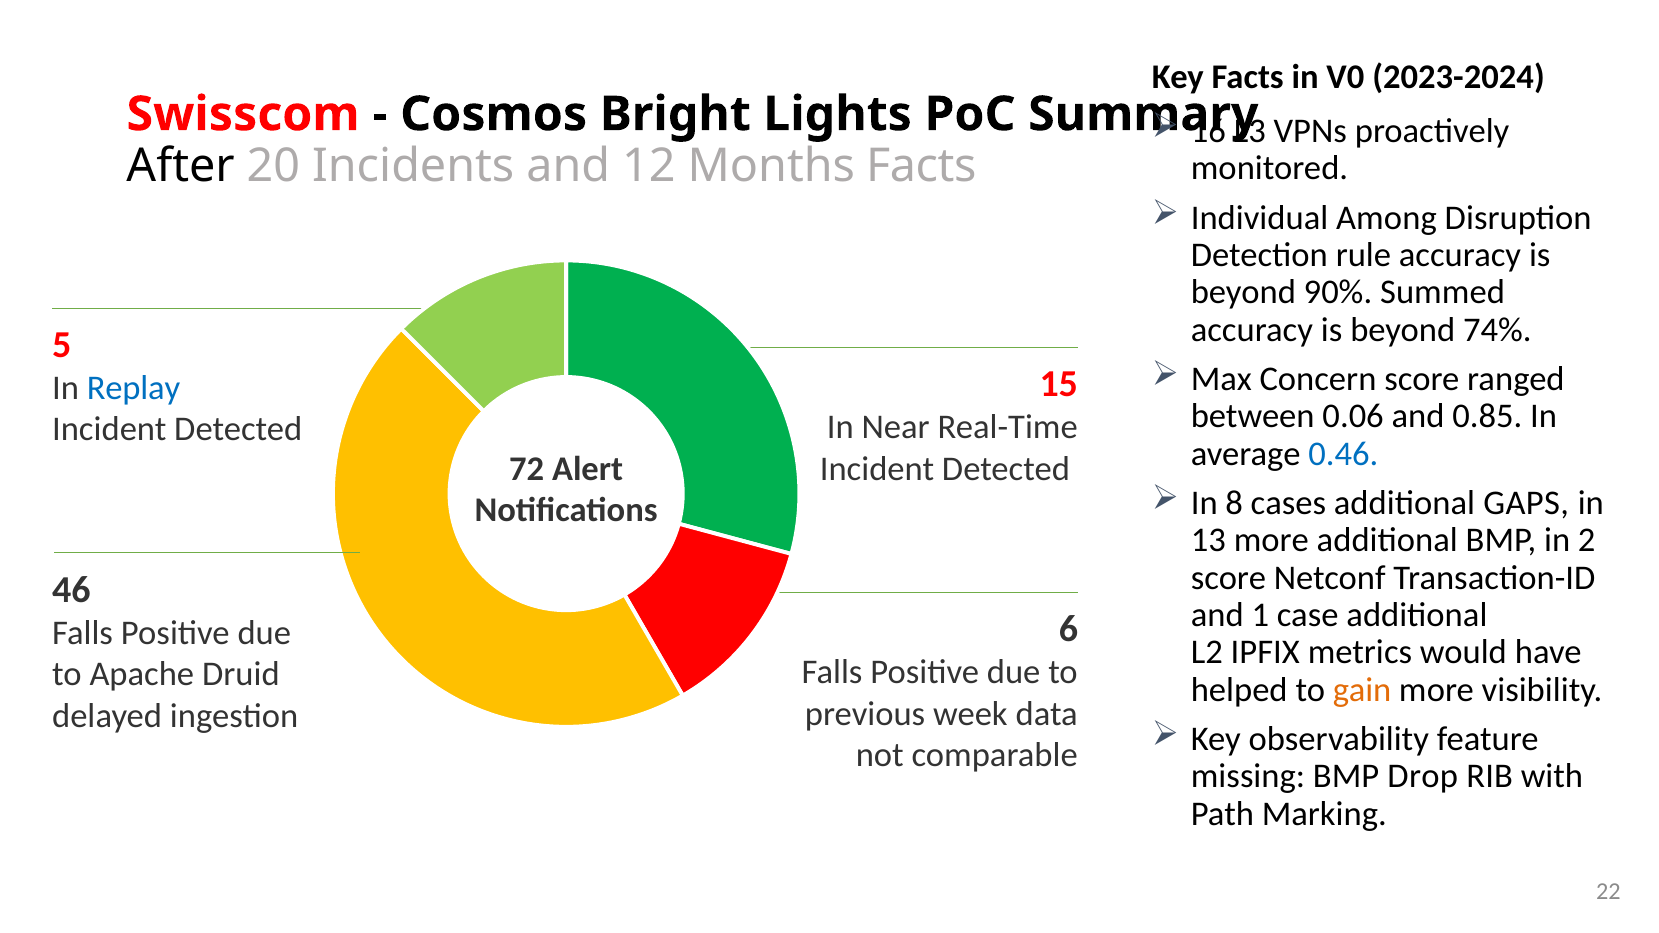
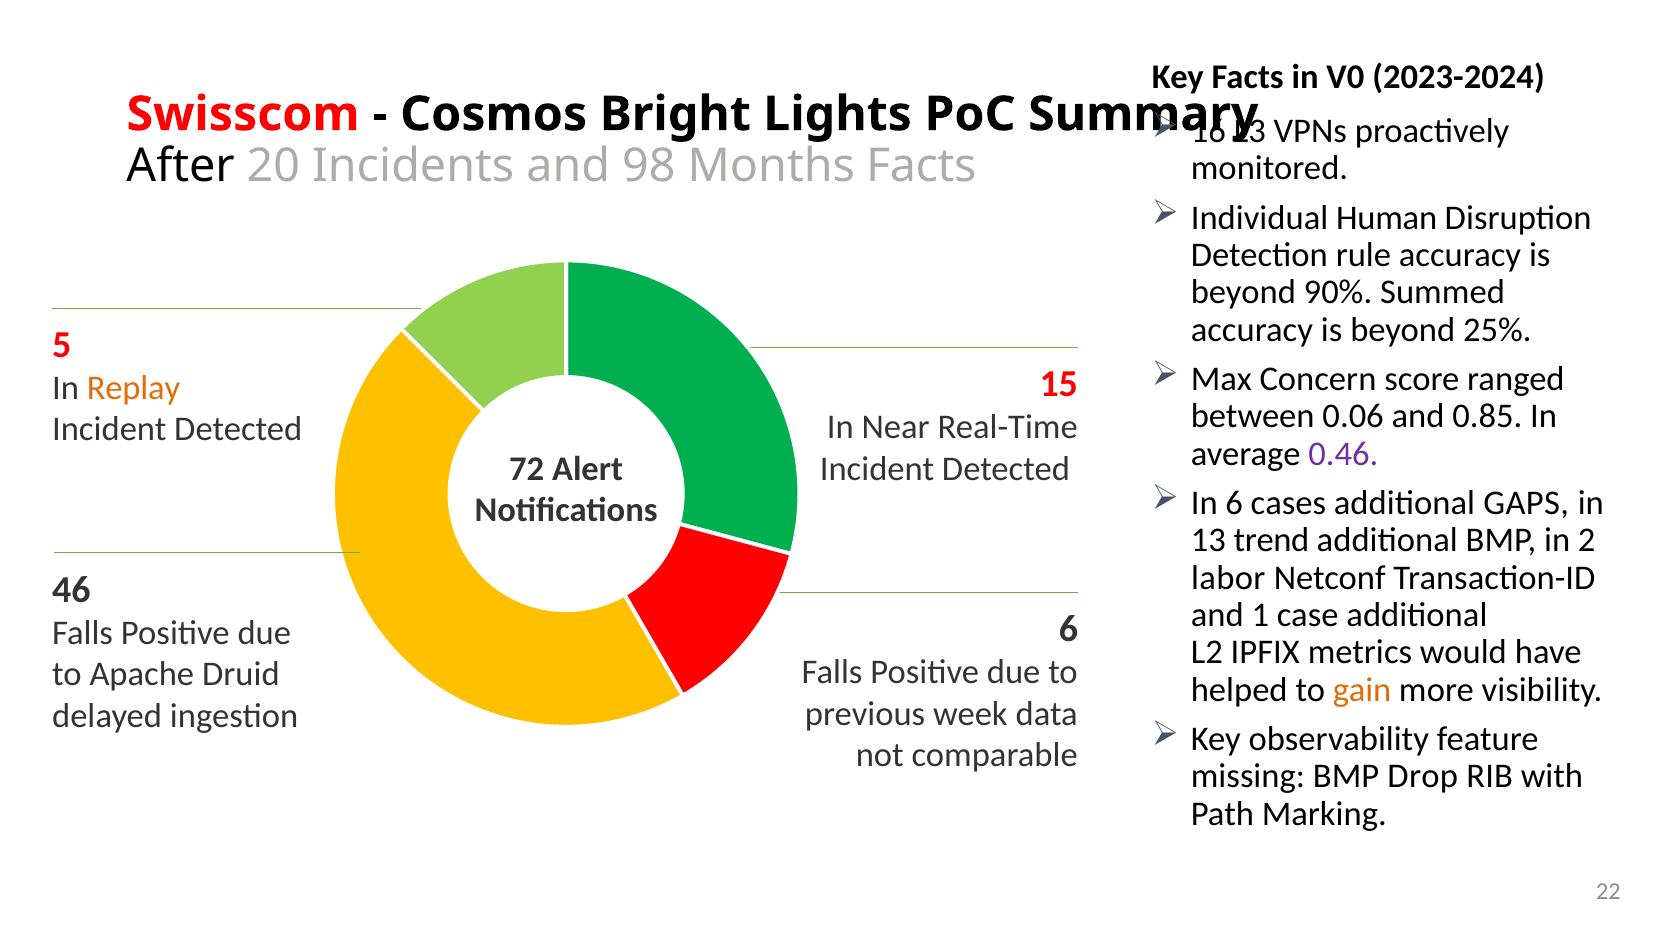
12: 12 -> 98 (649, 166)
Among: Among -> Human (1387, 218)
74%: 74% -> 25% (1497, 330)
Replay colour: blue -> orange (133, 388)
0.46 colour: blue -> purple (1343, 454)
In 8: 8 -> 6 (1234, 503)
13 more: more -> trend (1272, 541)
score: score -> labor (1228, 578)
